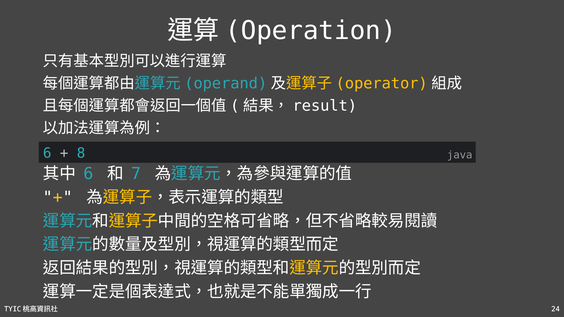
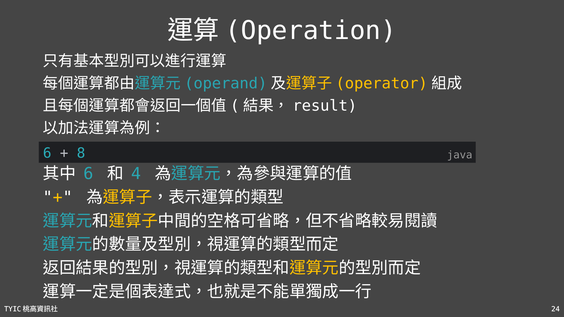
7: 7 -> 4 (136, 174)
